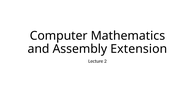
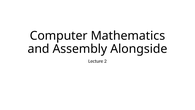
Extension: Extension -> Alongside (139, 49)
